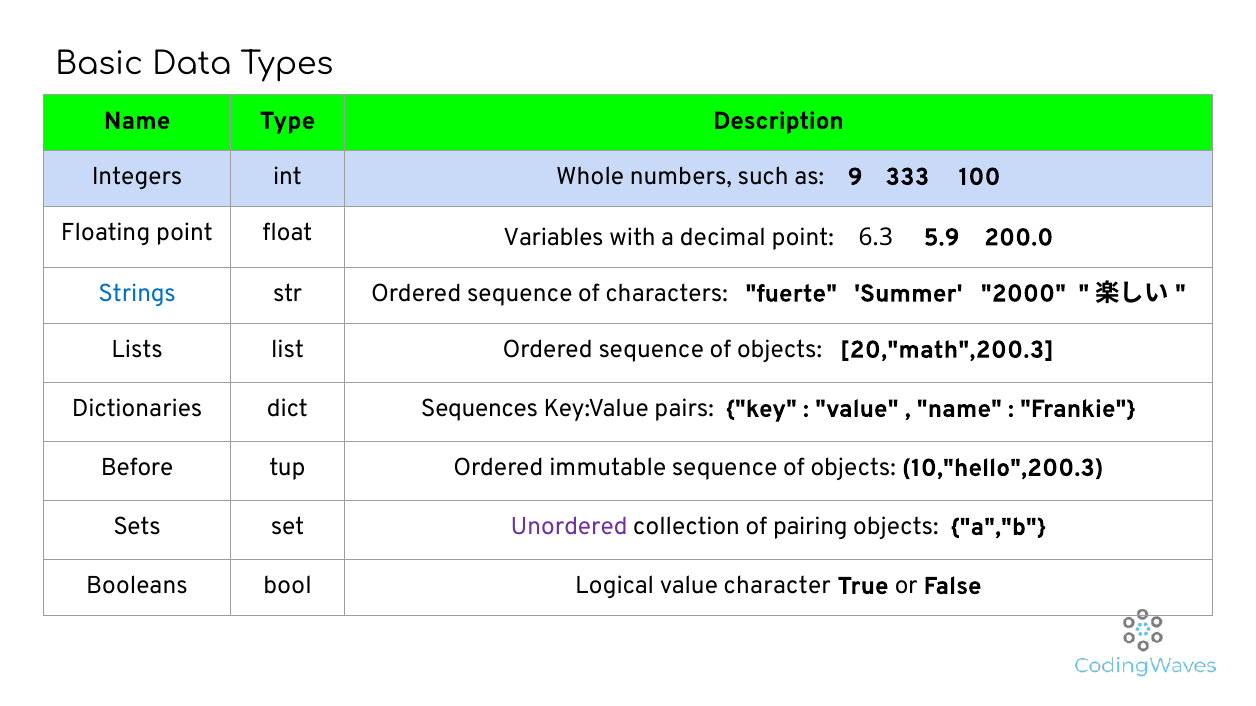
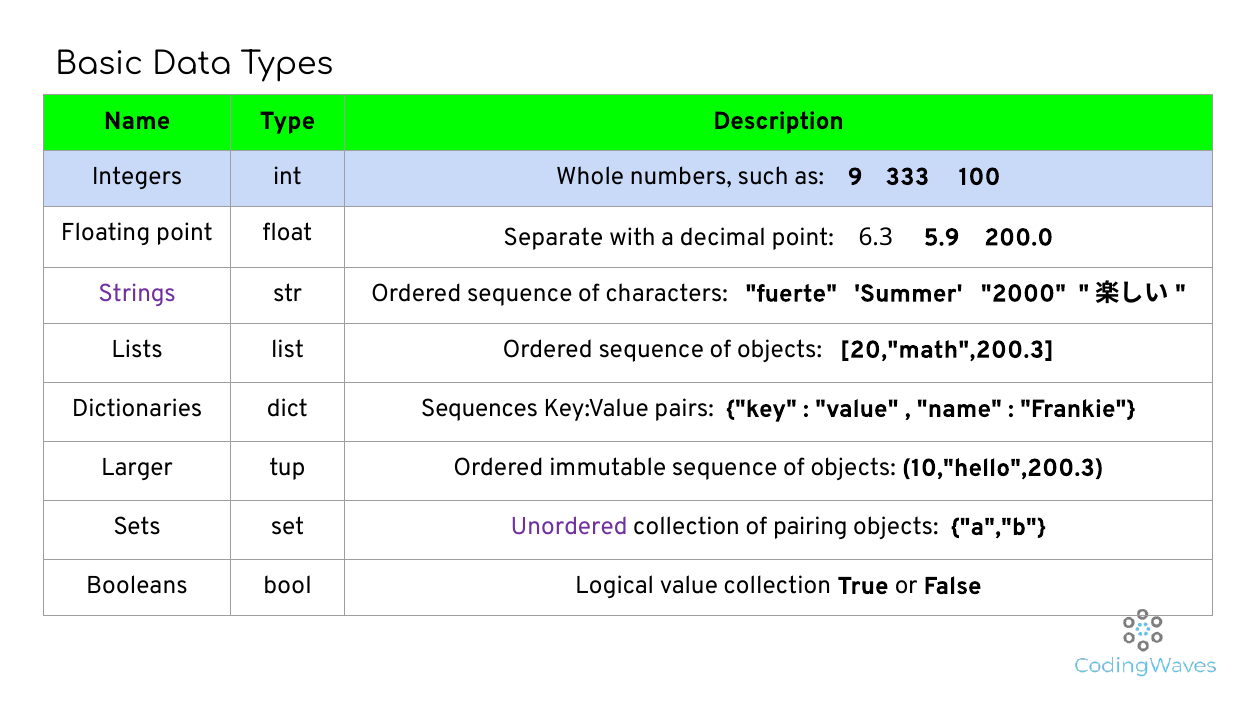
Variables: Variables -> Separate (553, 238)
Strings colour: blue -> purple (137, 294)
Before: Before -> Larger (137, 468)
value character: character -> collection (777, 586)
